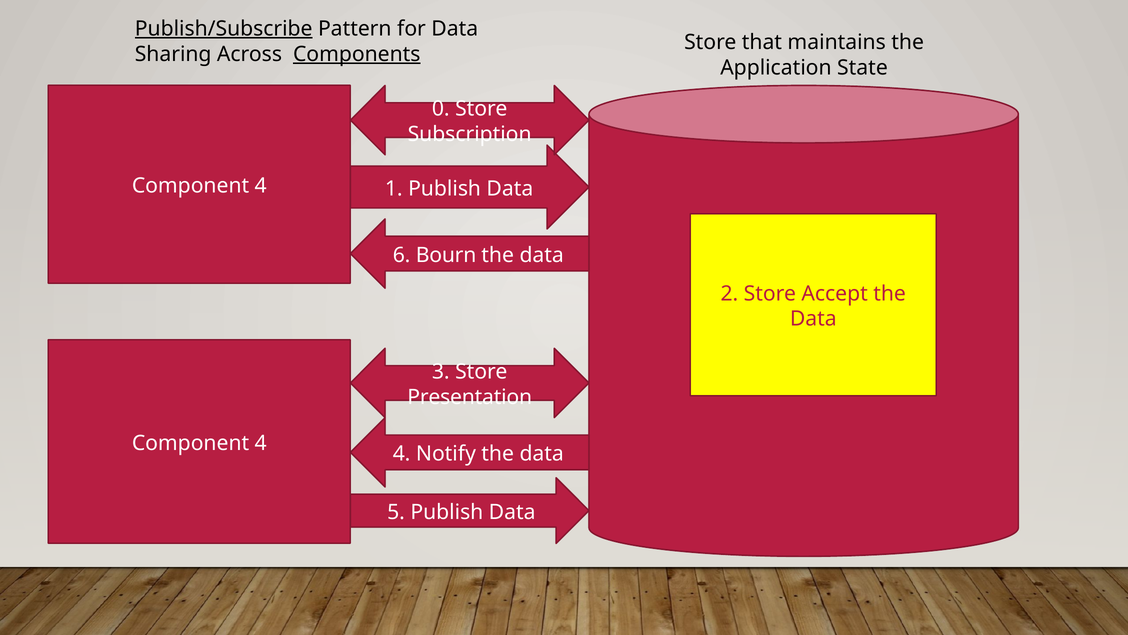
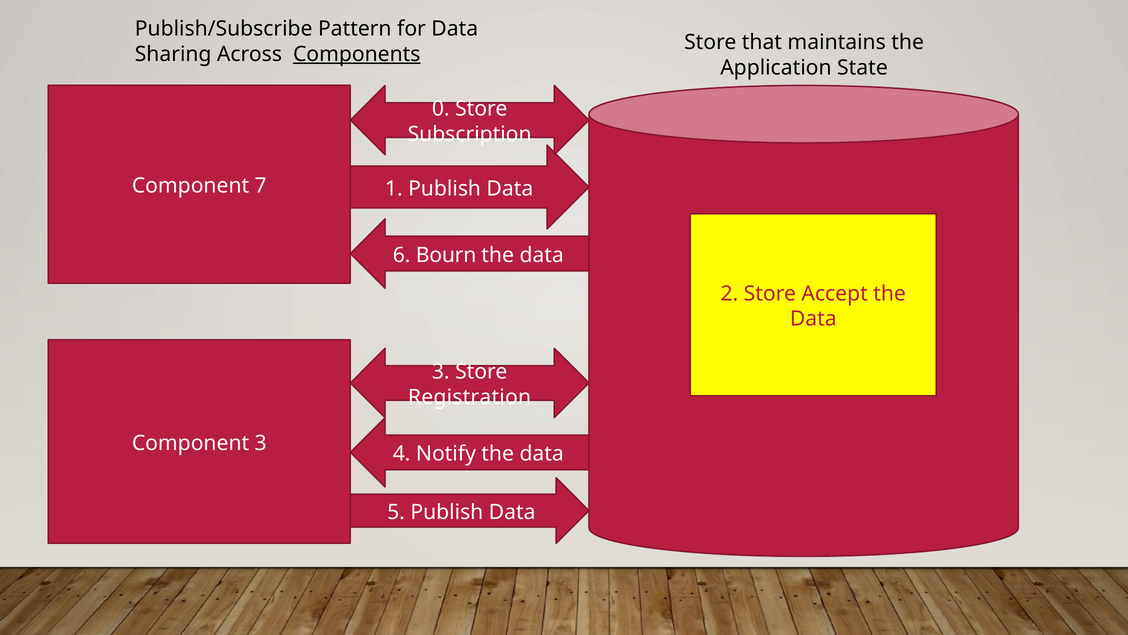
Publish/Subscribe underline: present -> none (224, 29)
4: 4 -> 7 (261, 186)
Presentation: Presentation -> Registration (470, 397)
4: 4 -> 3 (261, 443)
